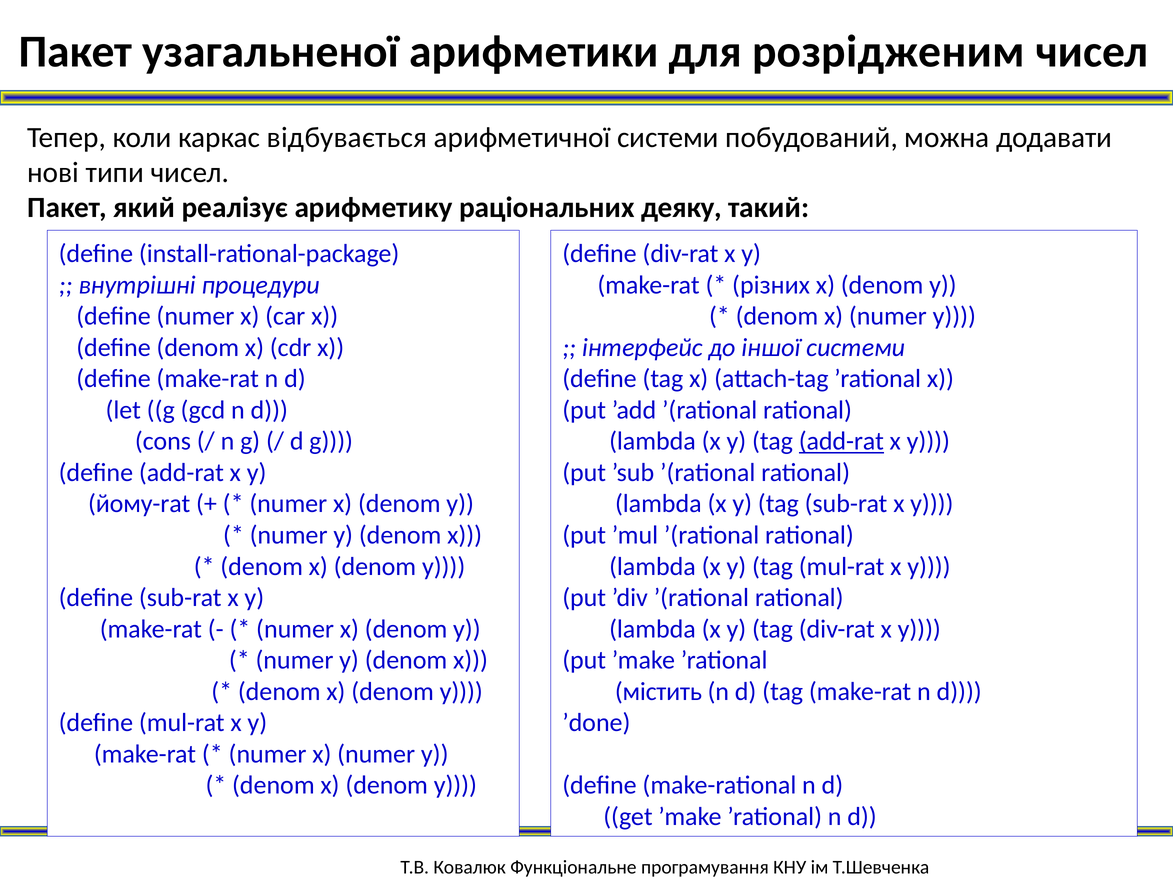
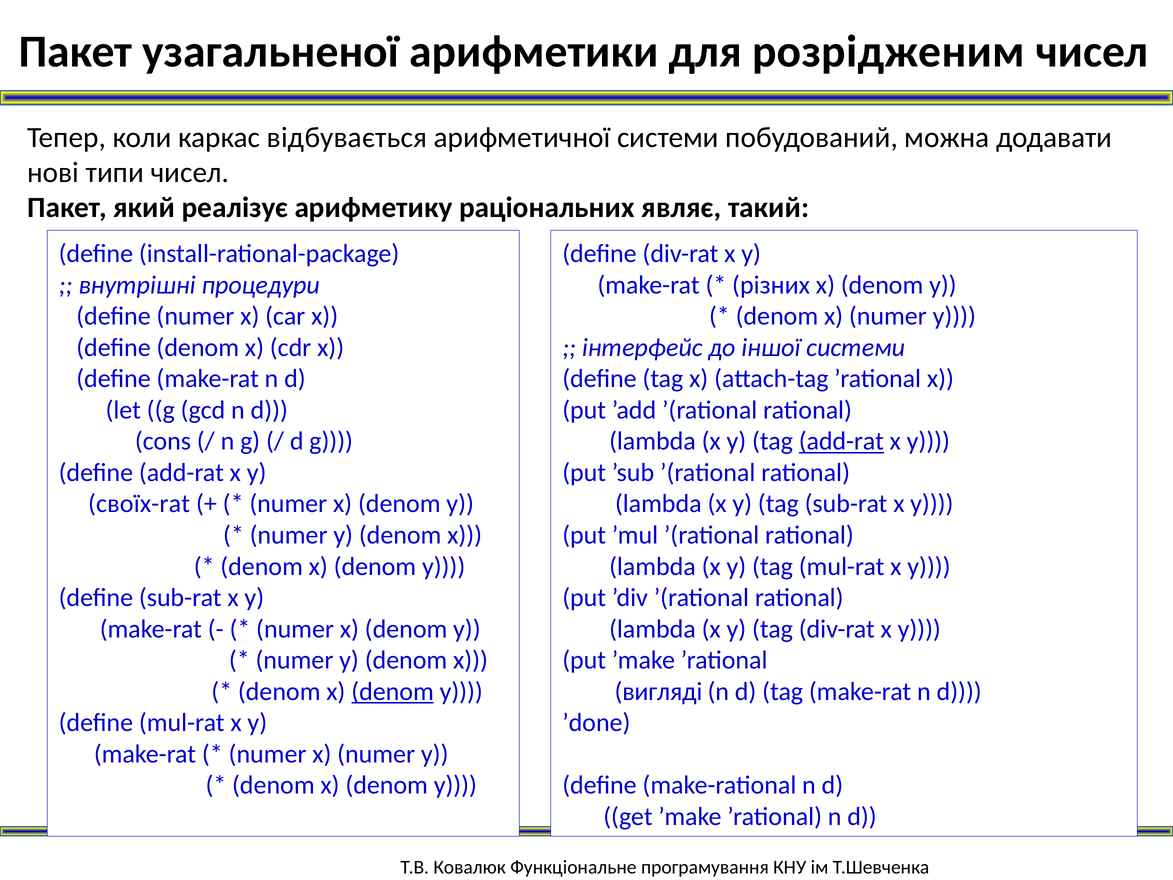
деяку: деяку -> являє (681, 208)
йому-rat: йому-rat -> своїх-rat (139, 504)
denom underline: none -> present (393, 691)
містить: містить -> вигляді (658, 691)
